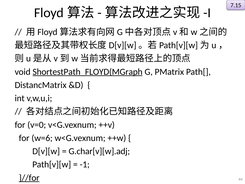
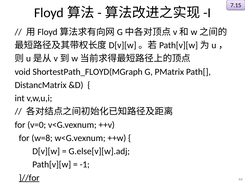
ShortestPath_FLOYD(MGraph underline: present -> none (88, 72)
w=6: w=6 -> w=8 (42, 138)
G.char[v][w].adj: G.char[v][w].adj -> G.else[v][w].adj (99, 151)
